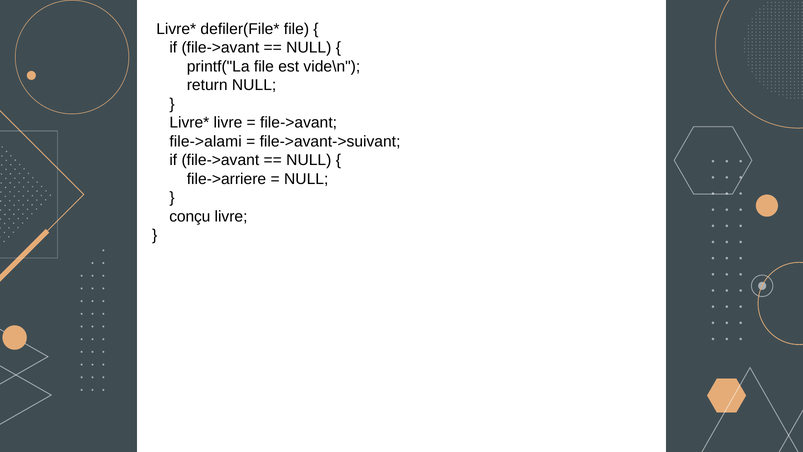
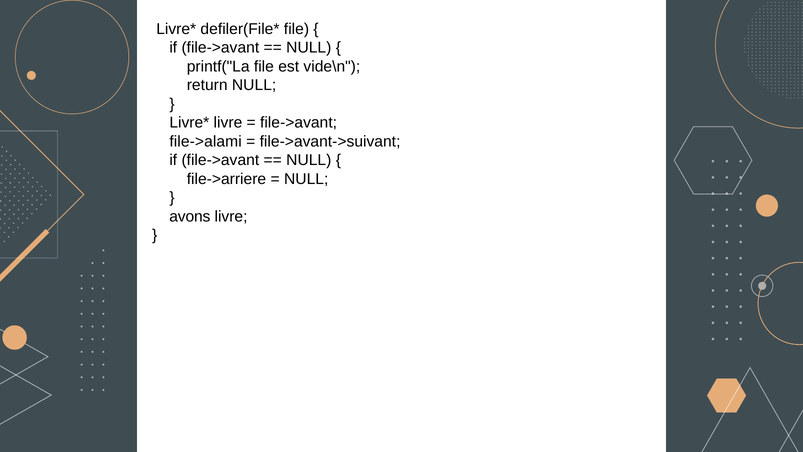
conçu: conçu -> avons (190, 216)
